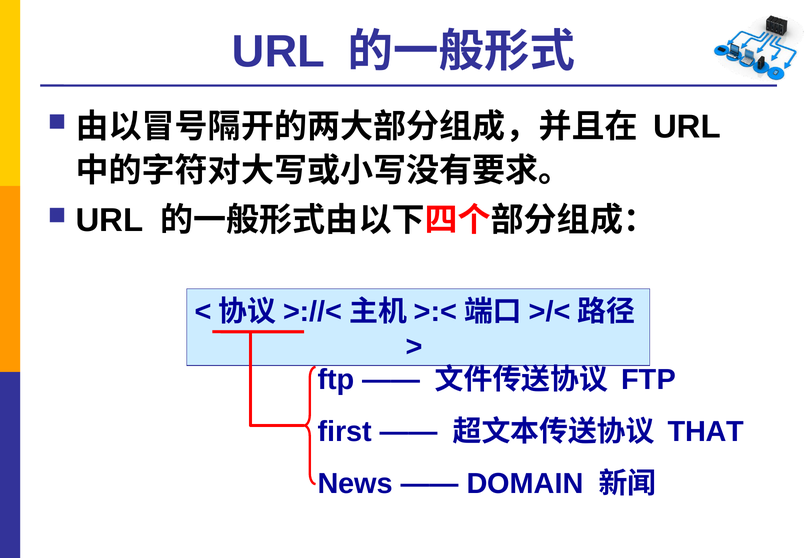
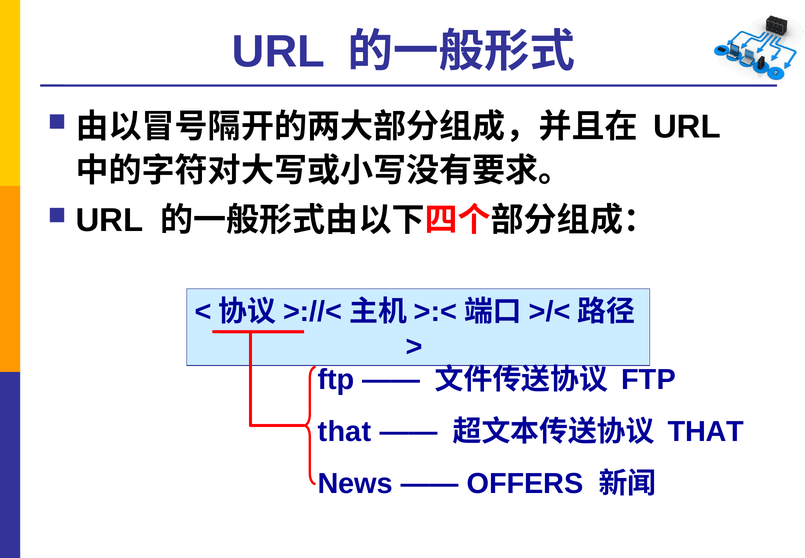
first: first -> that (345, 431)
DOMAIN: DOMAIN -> OFFERS (525, 483)
